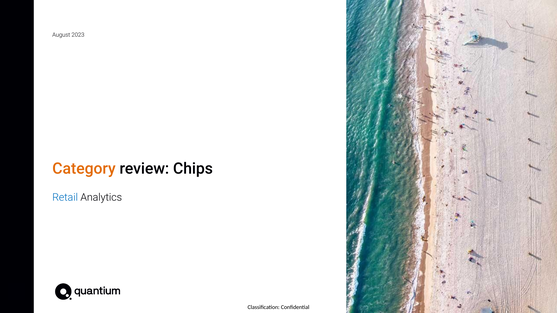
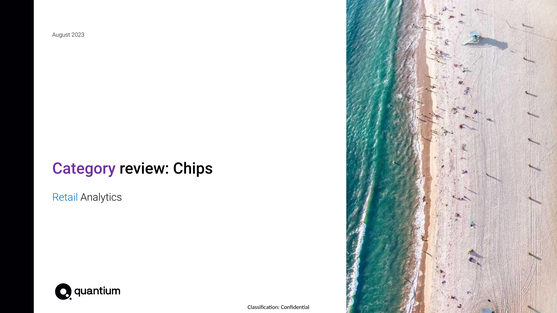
Category colour: orange -> purple (84, 169)
